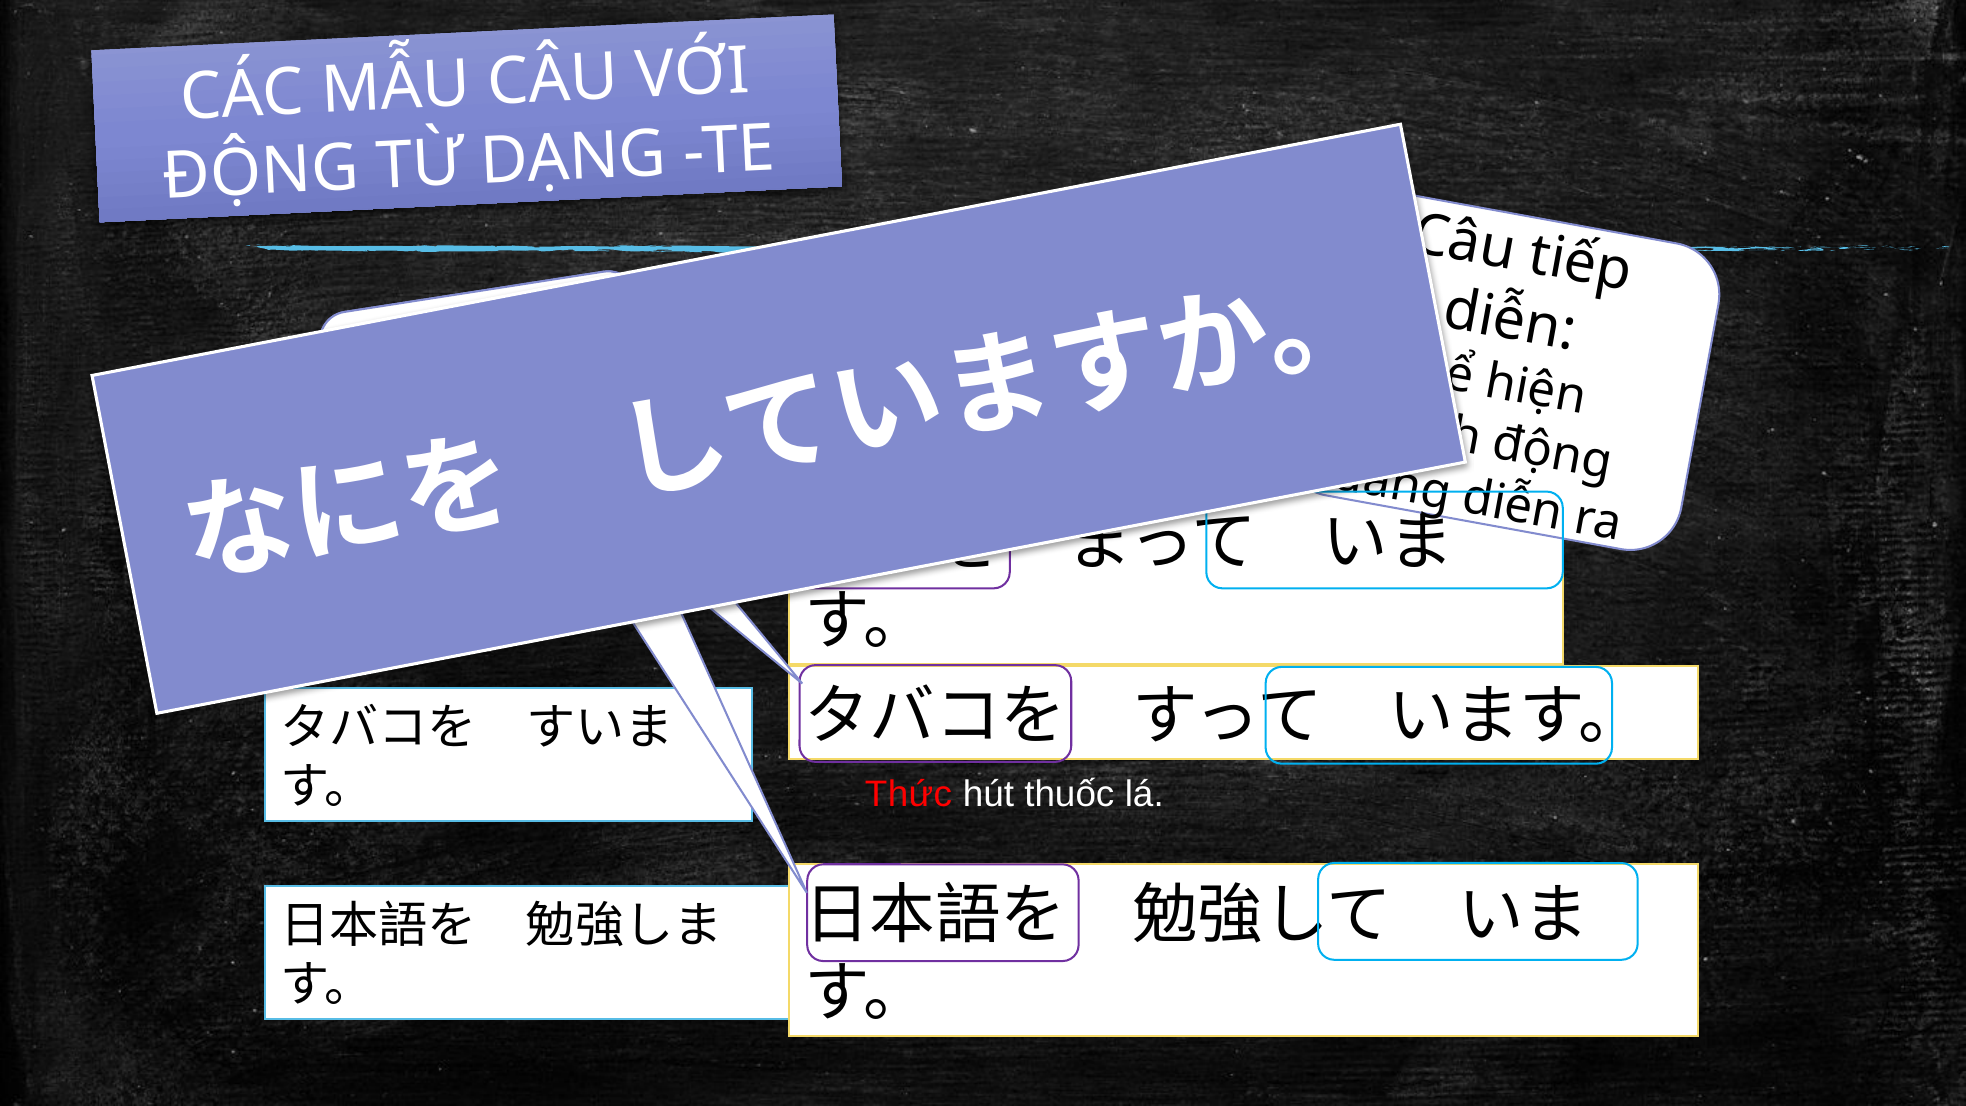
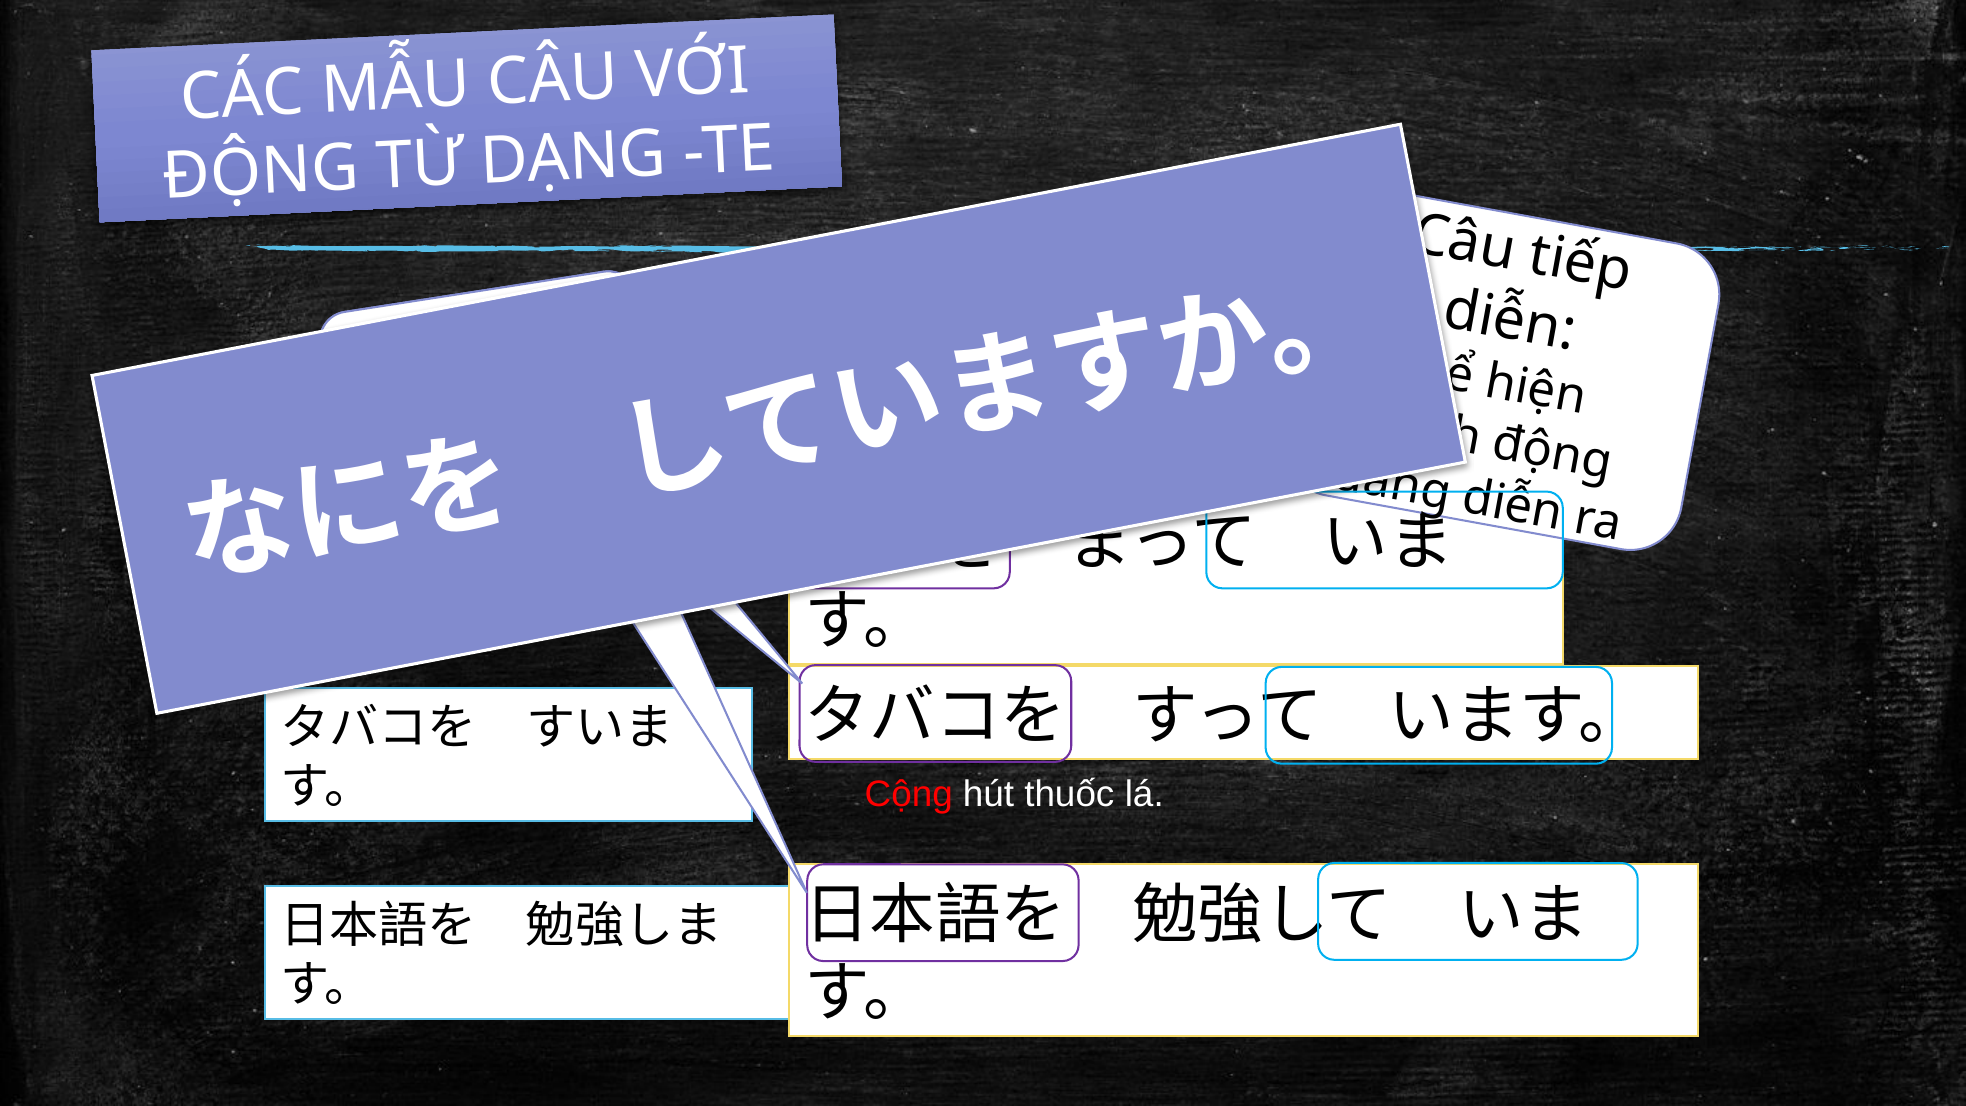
Thức: Thức -> Cộng (909, 794)
